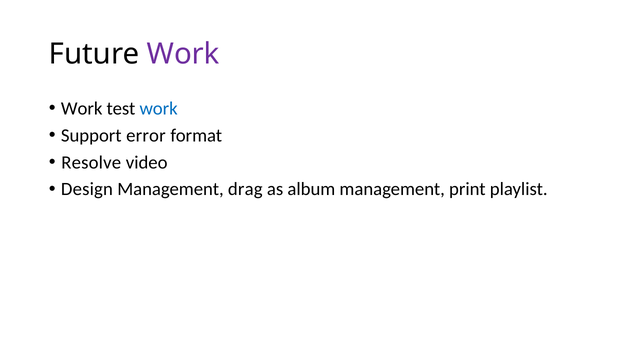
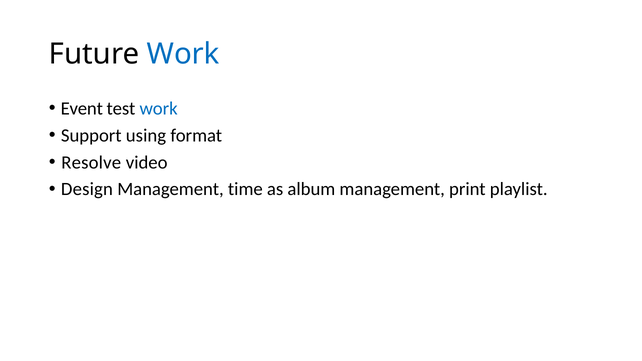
Work colour: purple -> blue (183, 54)
Work: Work -> Event (82, 109)
error: error -> using (146, 135)
drag: drag -> time (245, 189)
